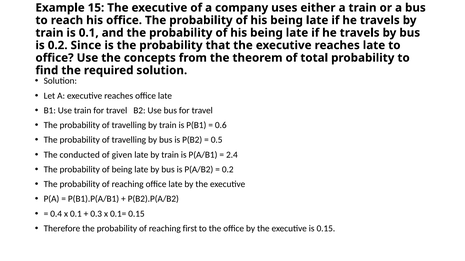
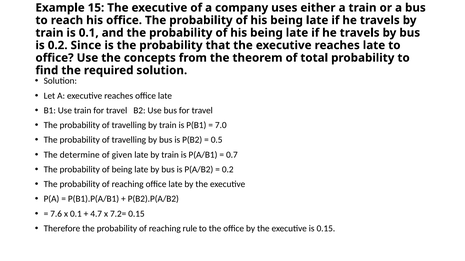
0.6: 0.6 -> 7.0 (221, 125)
conducted: conducted -> determine (80, 155)
2.4: 2.4 -> 0.7 (232, 155)
0.4: 0.4 -> 7.6 (56, 214)
0.3: 0.3 -> 4.7 (96, 214)
0.1=: 0.1= -> 7.2= (118, 214)
first: first -> rule (190, 229)
